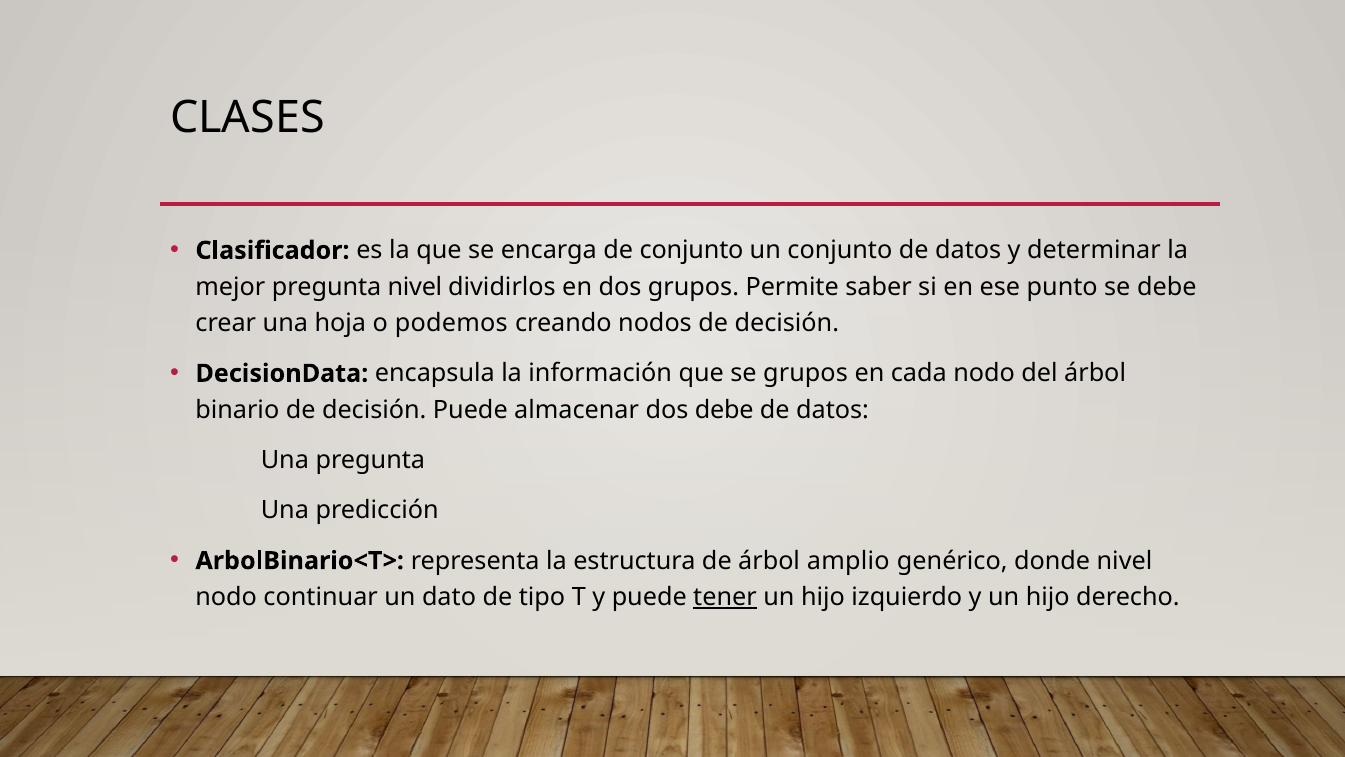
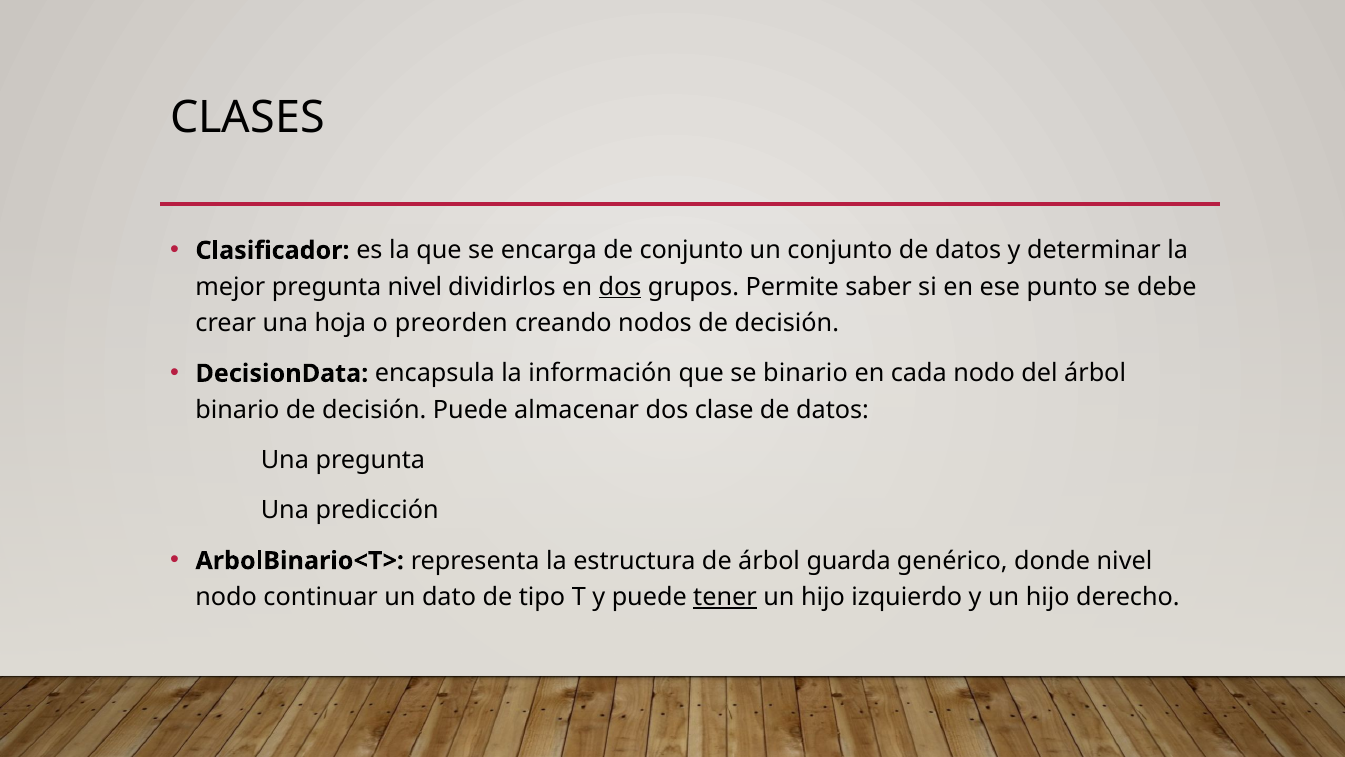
dos underline: none -> present (620, 287)
podemos: podemos -> preorden (451, 323)
se grupos: grupos -> binario (806, 373)
dos debe: debe -> clase (724, 410)
amplio: amplio -> guarda (849, 561)
